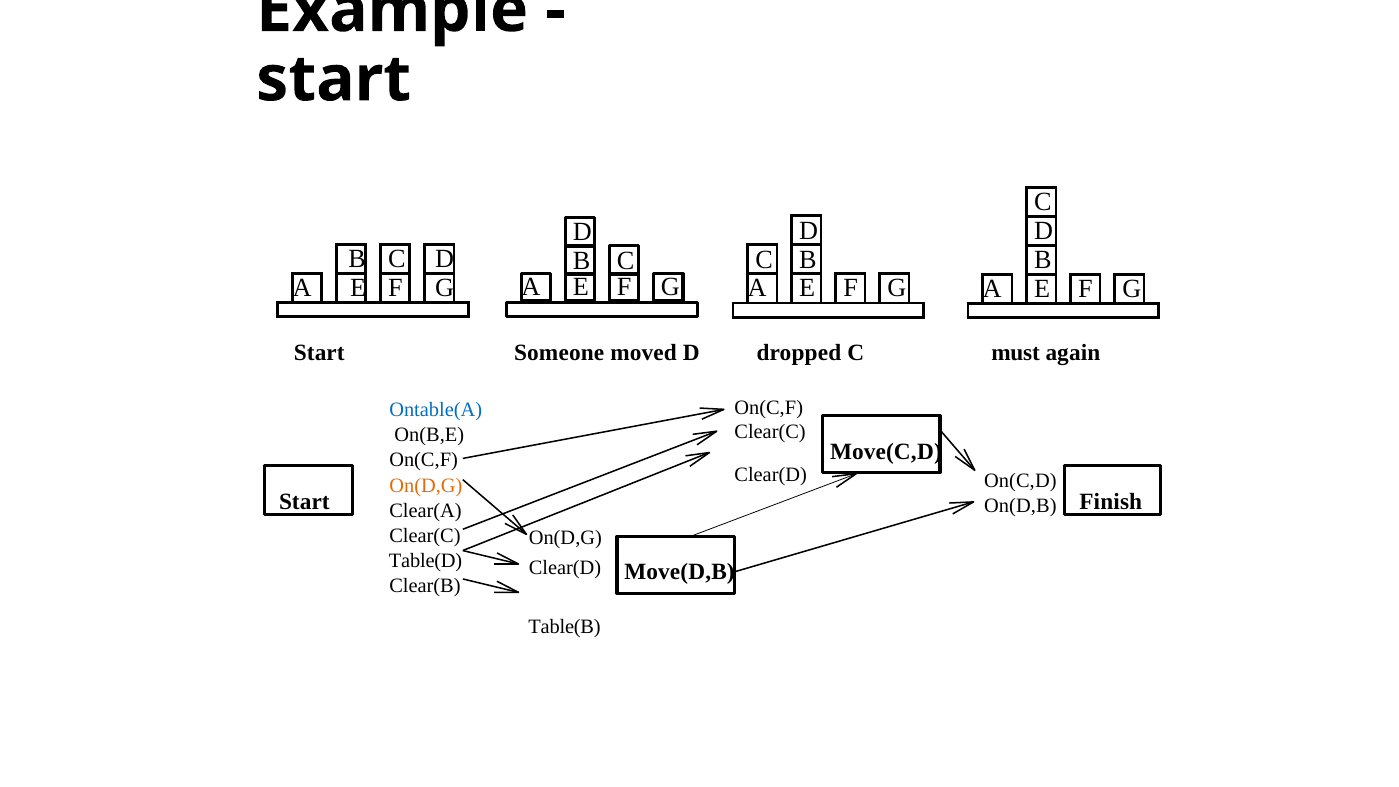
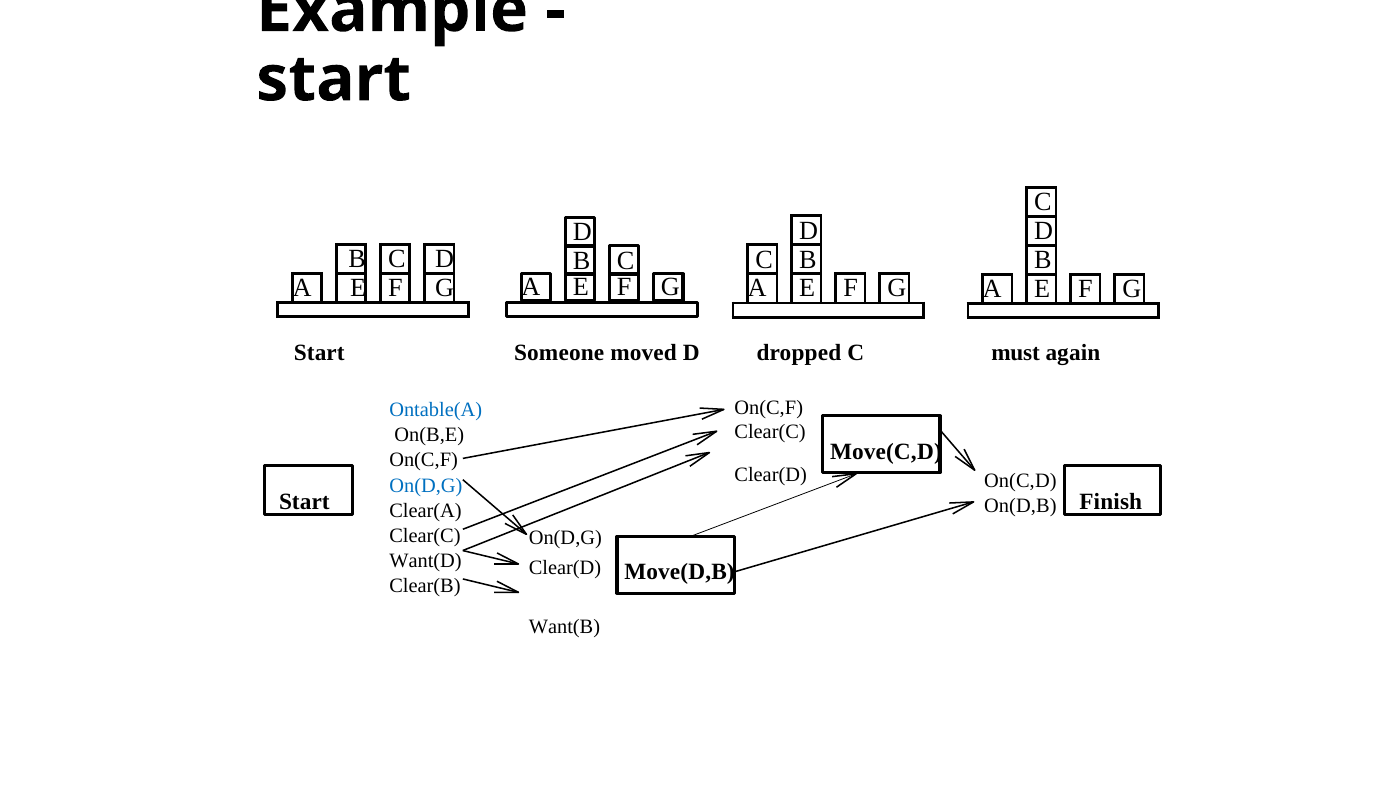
On(D,G colour: orange -> blue (426, 485)
Table(D: Table(D -> Want(D (426, 561)
Table(B: Table(B -> Want(B (564, 627)
